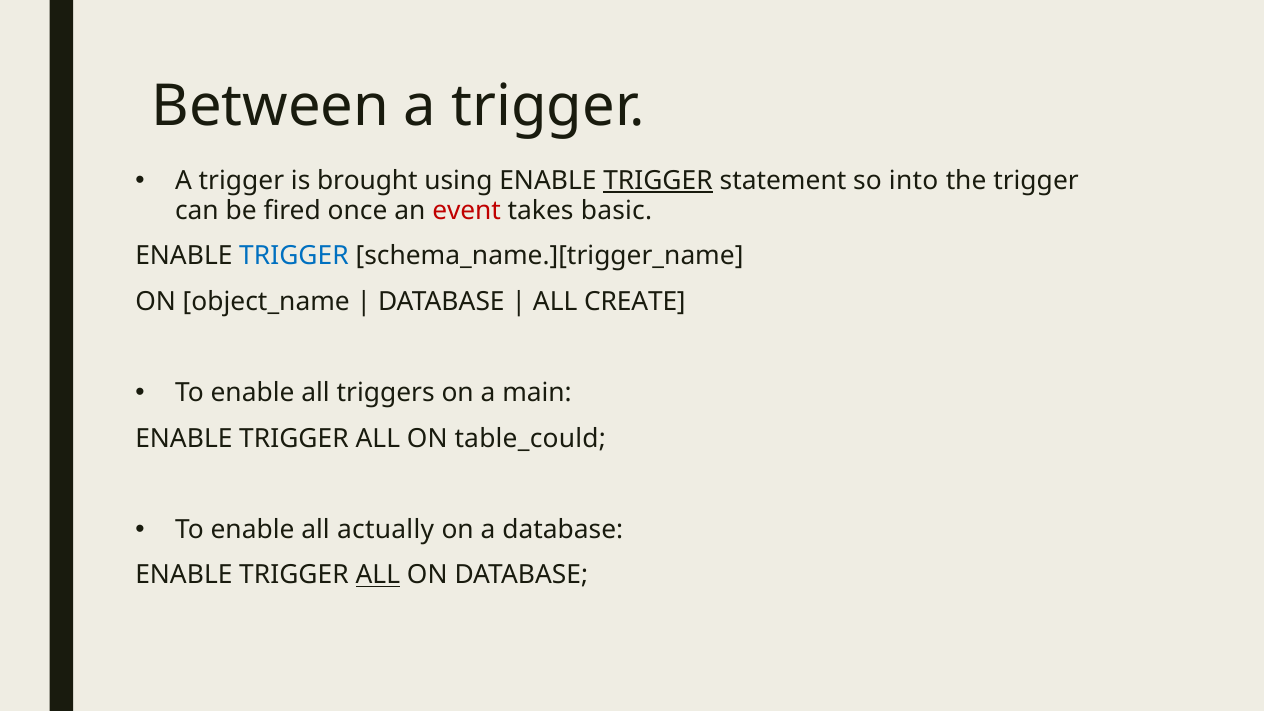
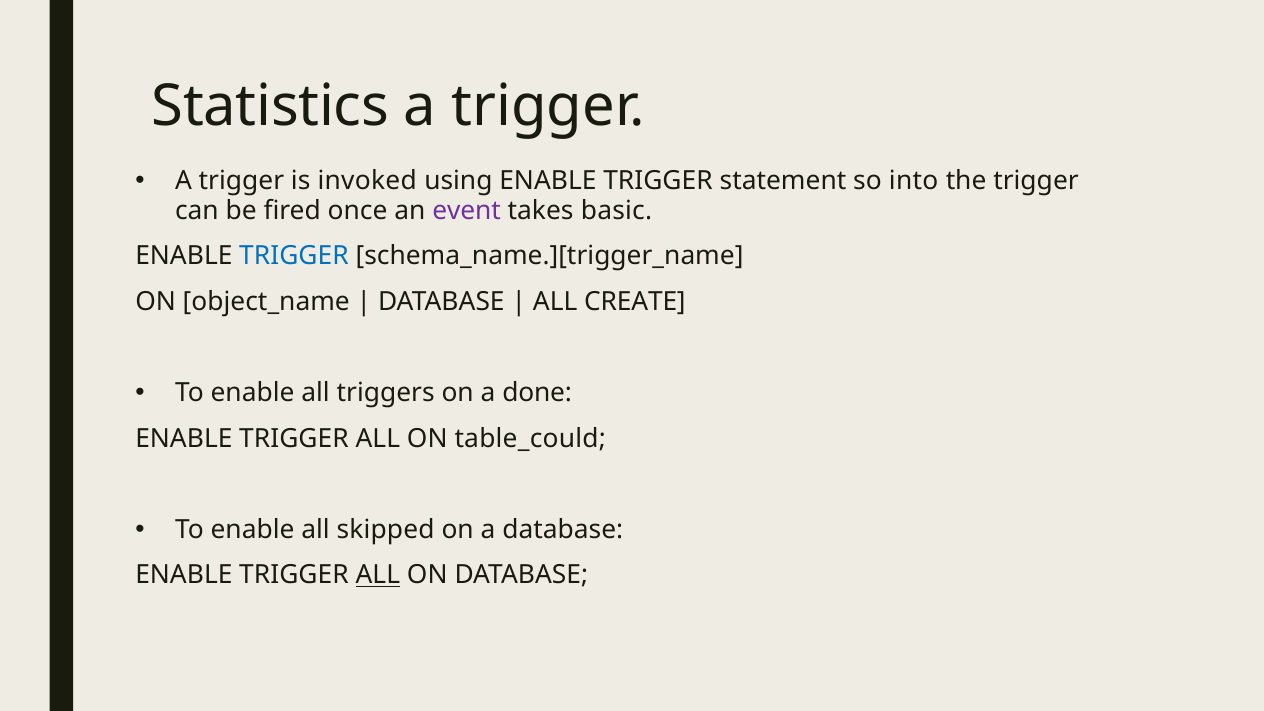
Between: Between -> Statistics (270, 106)
brought: brought -> invoked (367, 181)
TRIGGER underline: present -> none (658, 181)
event colour: red -> purple (467, 211)
main: main -> done (537, 393)
actually: actually -> skipped (386, 530)
